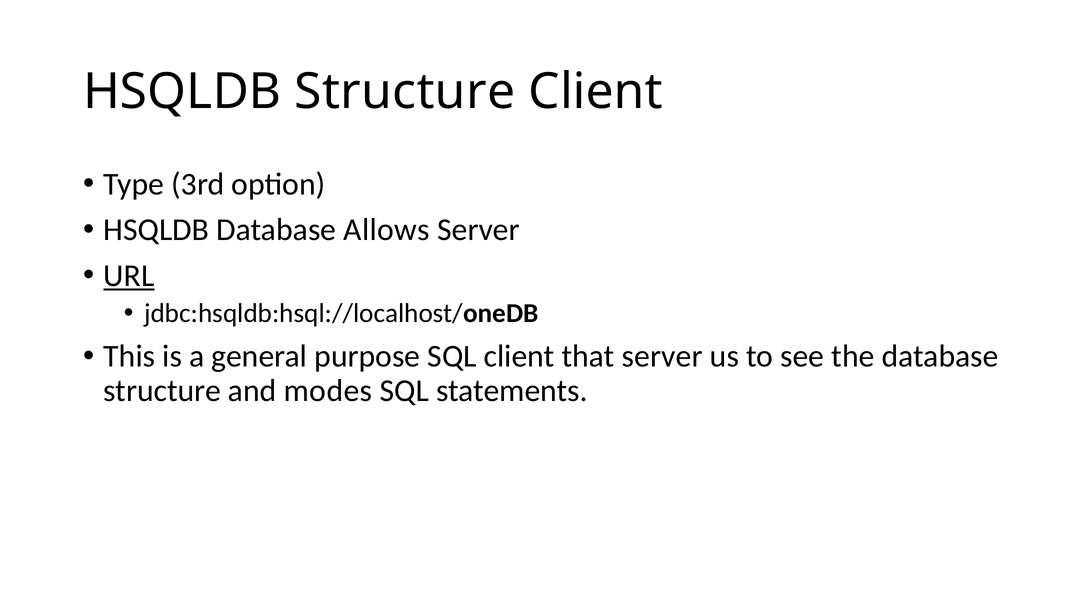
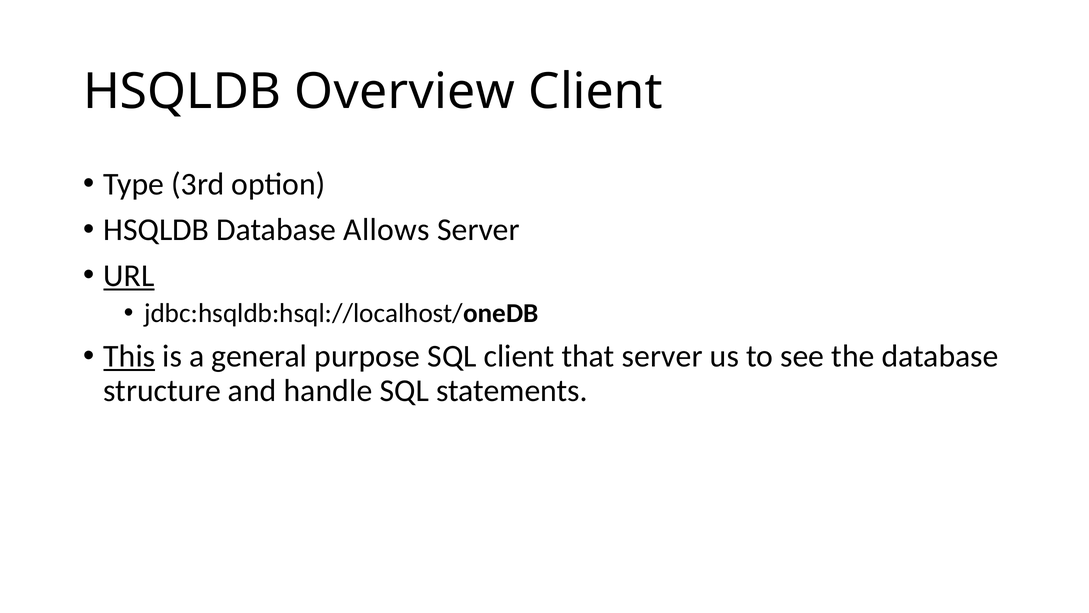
HSQLDB Structure: Structure -> Overview (405, 91)
This underline: none -> present (129, 356)
modes: modes -> handle (328, 390)
